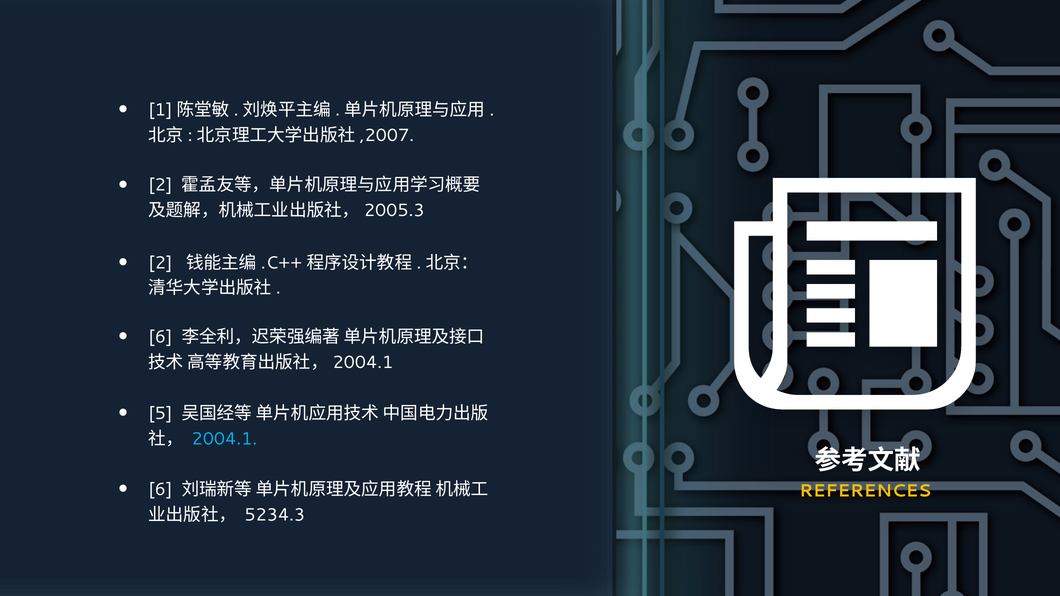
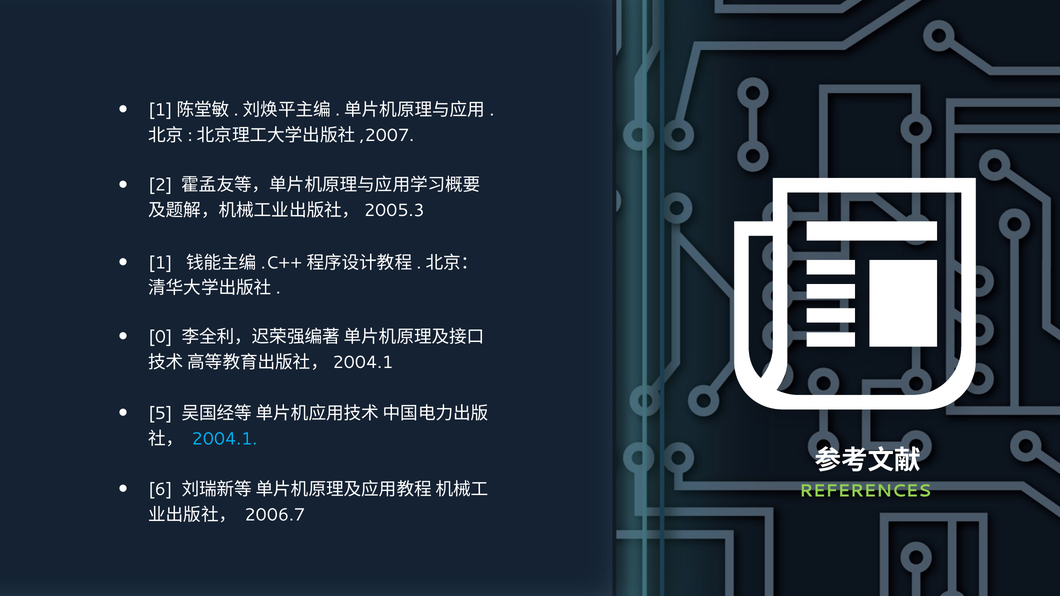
2: 2 -> 1 (160, 263)
6: 6 -> 0 (160, 337)
REFERENCES colour: yellow -> light green (865, 491)
5234.3: 5234.3 -> 2006.7 (275, 515)
